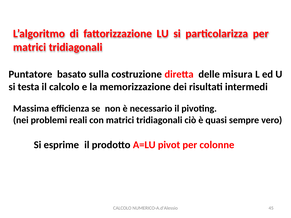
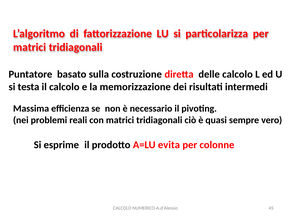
delle misura: misura -> calcolo (237, 74)
pivot: pivot -> evita (169, 145)
